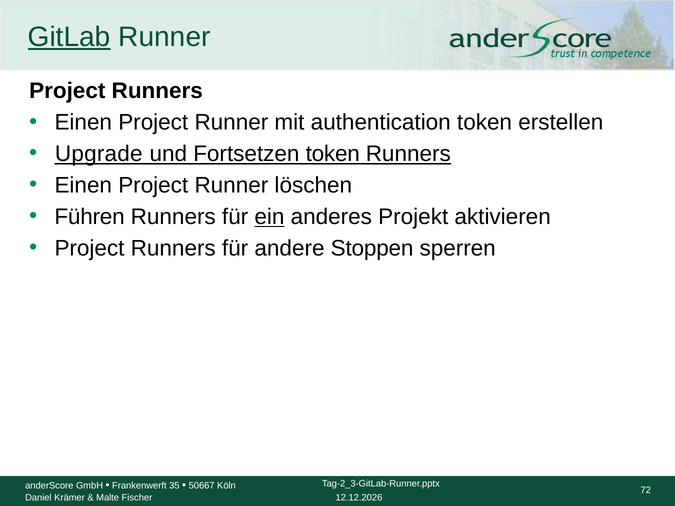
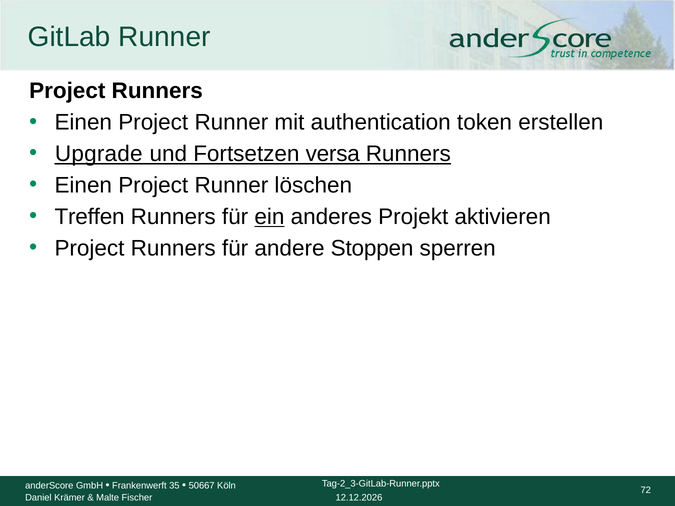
GitLab underline: present -> none (69, 37)
Fortsetzen token: token -> versa (333, 154)
Führen: Führen -> Treffen (90, 217)
